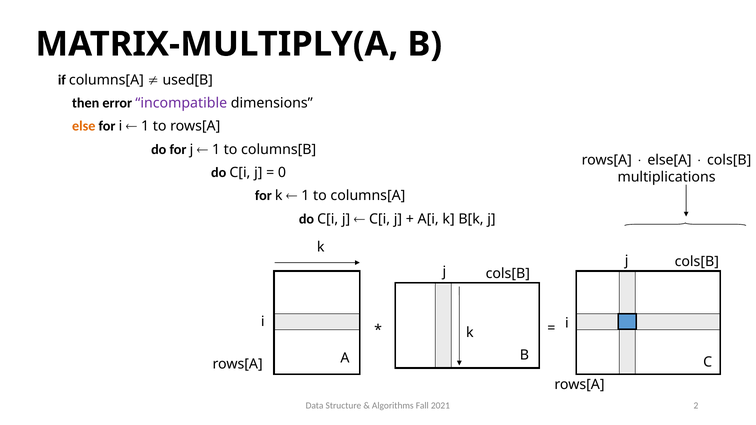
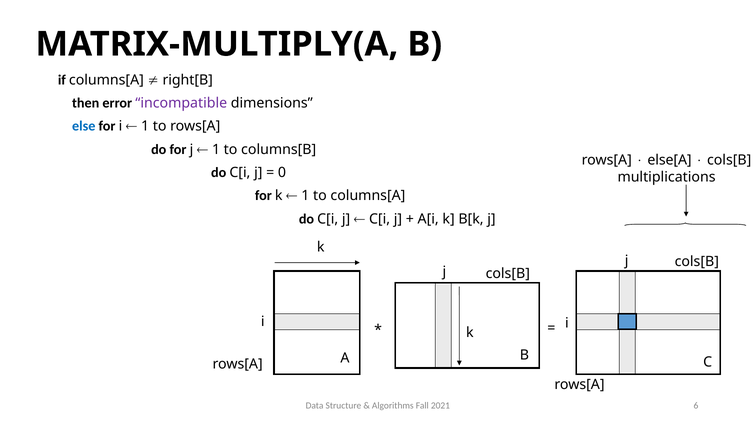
used[B: used[B -> right[B (188, 80)
else colour: orange -> blue (84, 126)
2: 2 -> 6 (696, 406)
